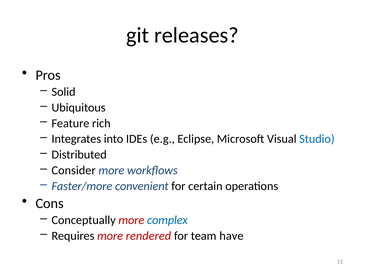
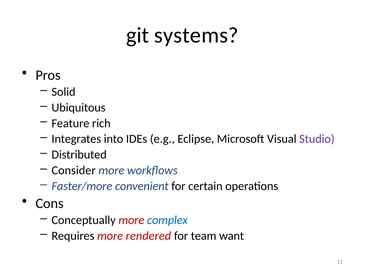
releases: releases -> systems (196, 35)
Studio colour: blue -> purple (317, 139)
have: have -> want (232, 236)
